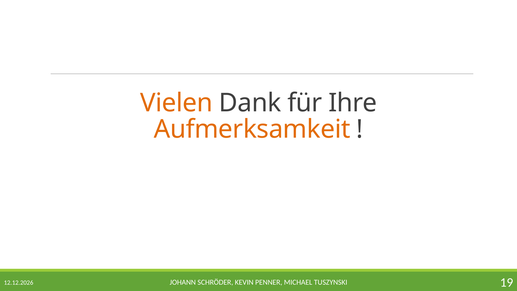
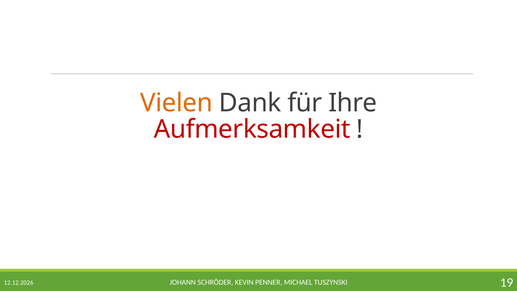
Aufmerksamkeit colour: orange -> red (252, 129)
